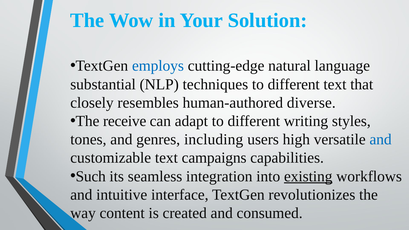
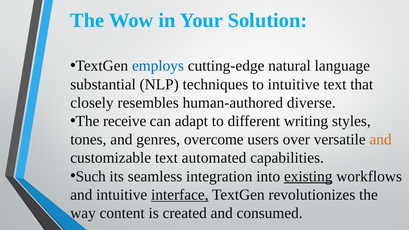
techniques to different: different -> intuitive (294, 84)
including: including -> overcome (214, 140)
high: high -> over (296, 140)
and colour: blue -> orange (381, 140)
campaigns: campaigns -> automated (214, 158)
interface underline: none -> present (180, 195)
